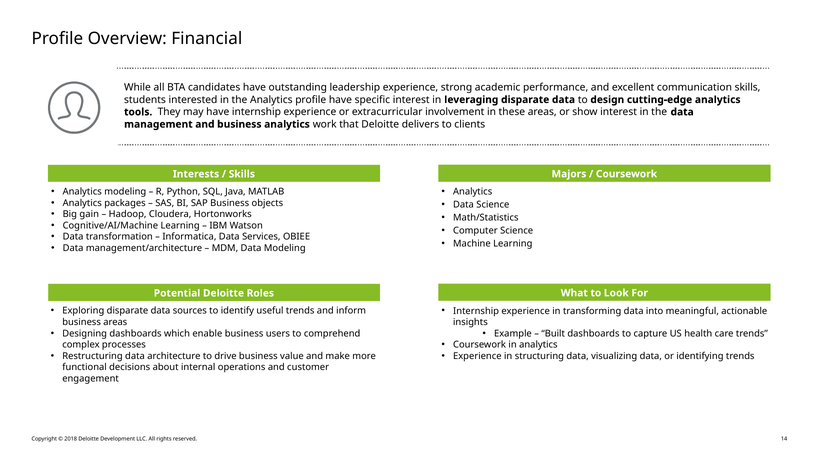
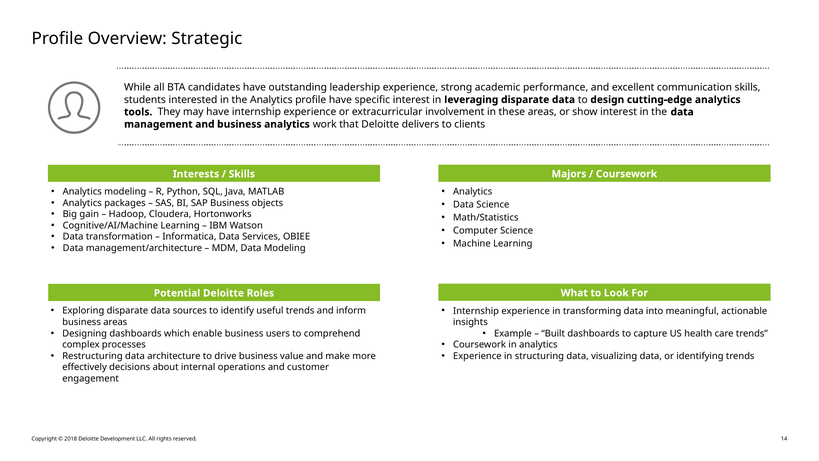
Financial: Financial -> Strategic (207, 38)
functional: functional -> effectively (85, 367)
